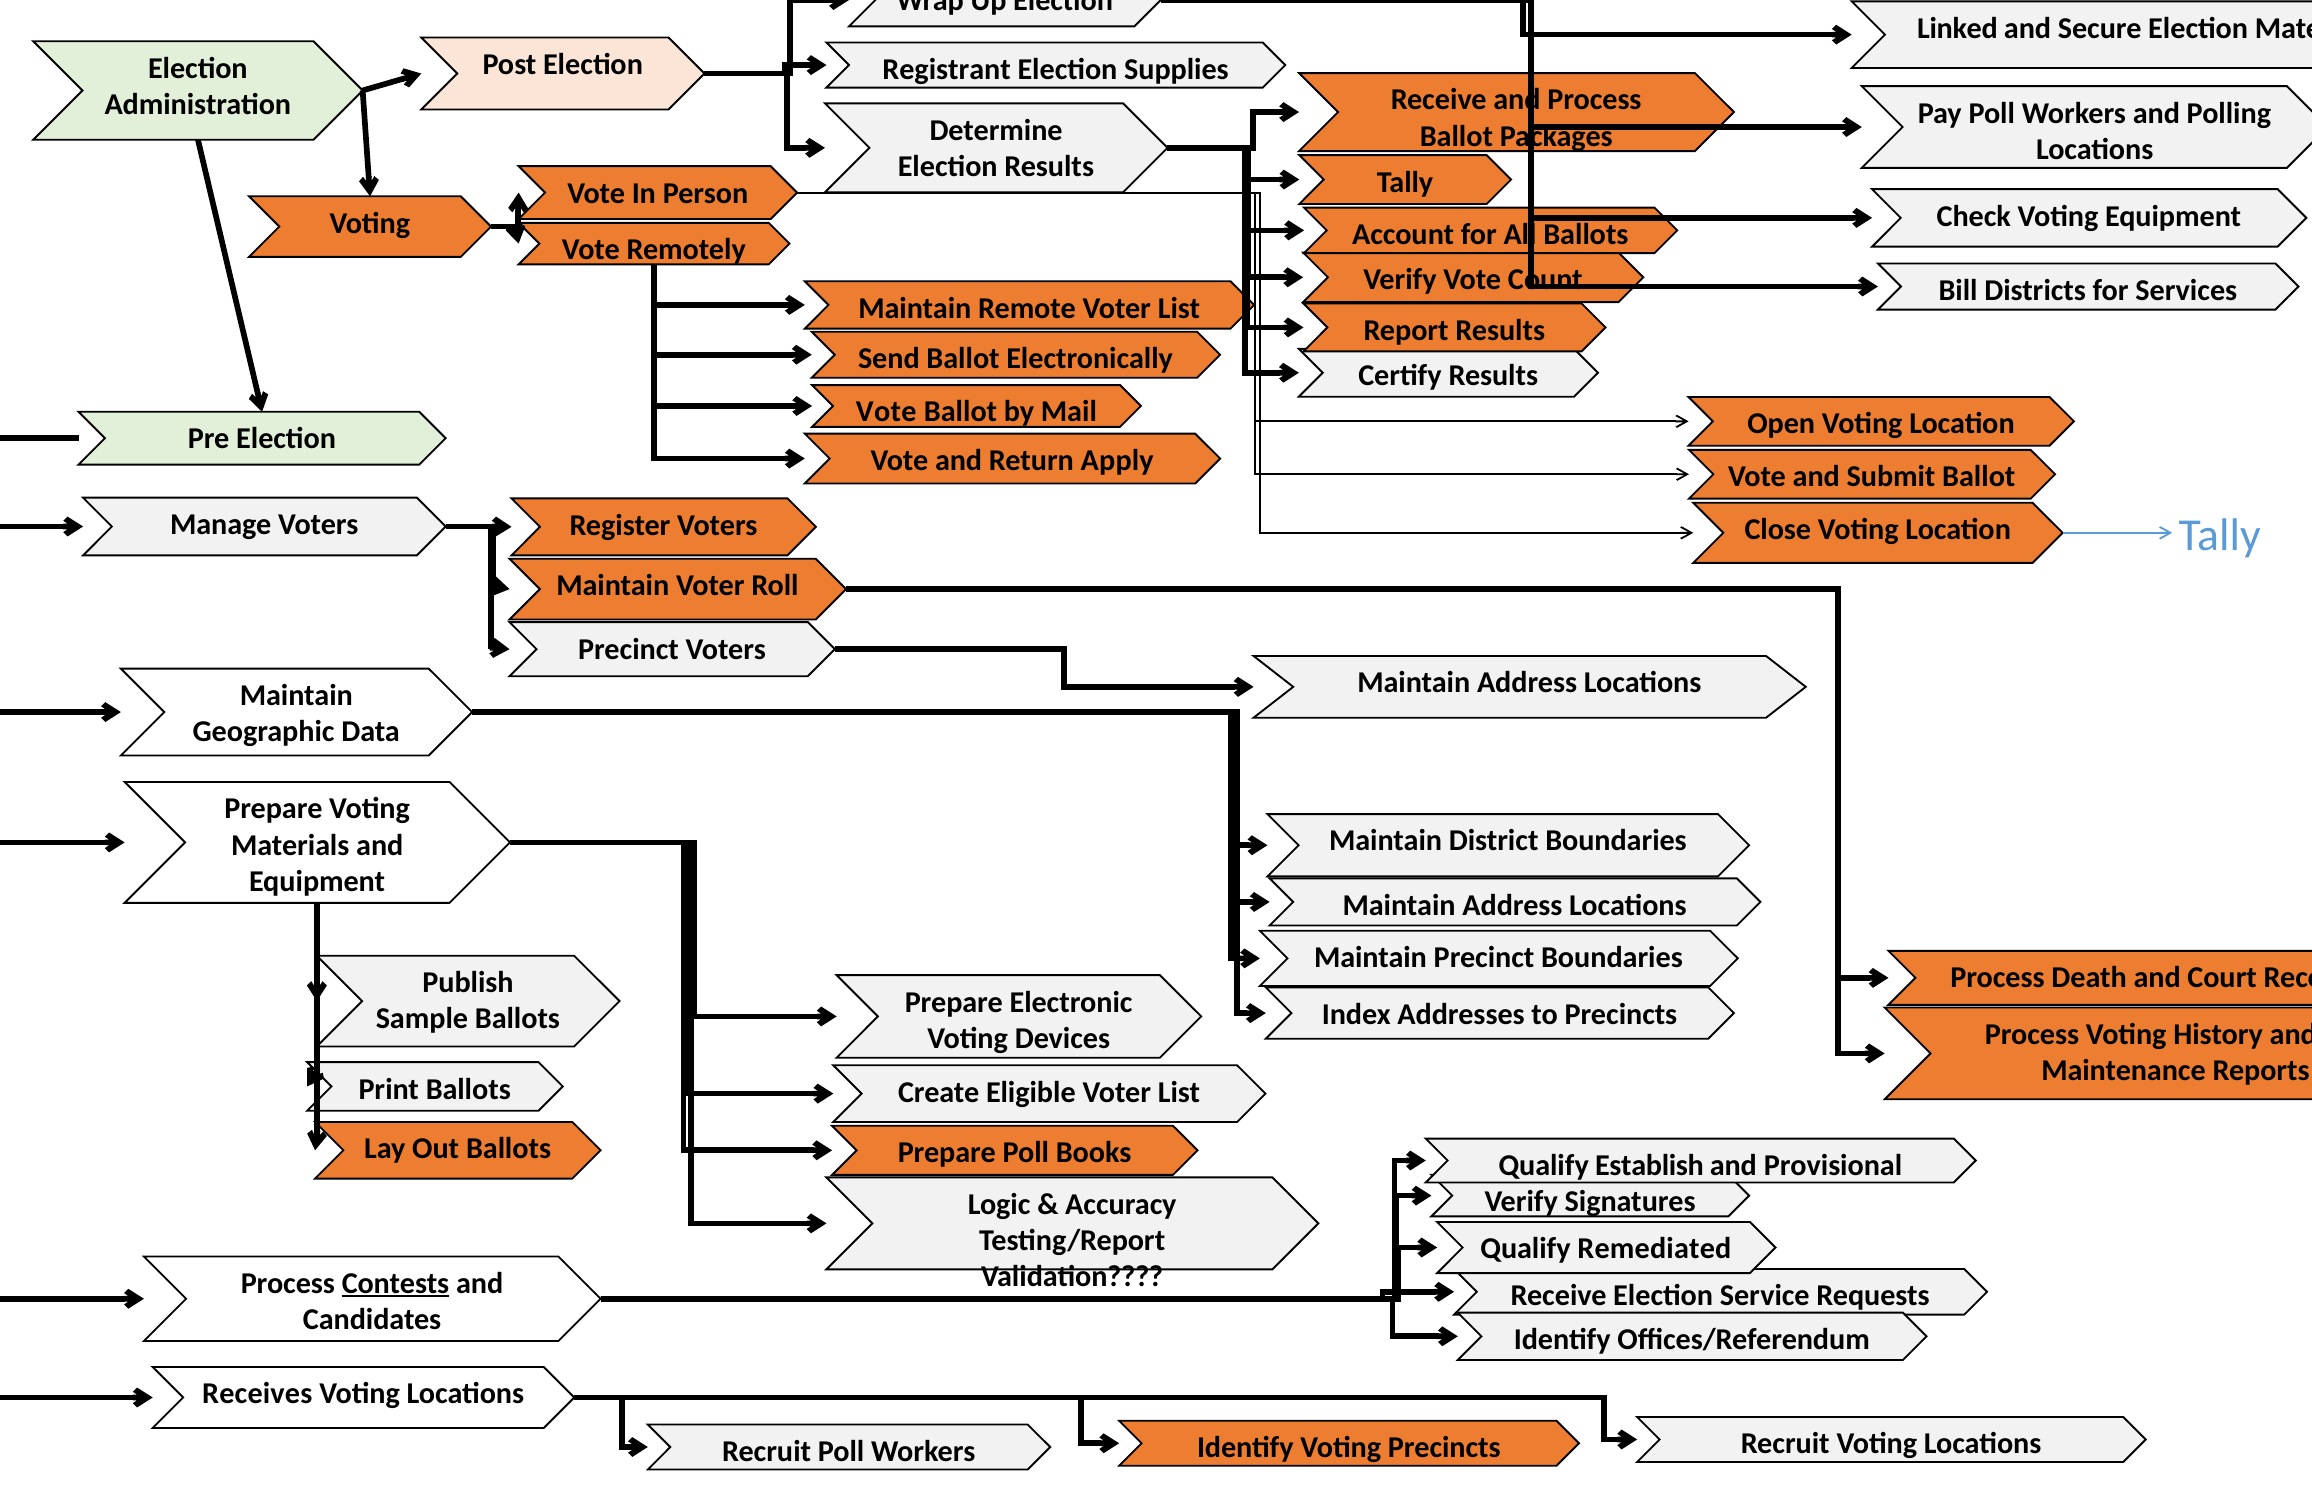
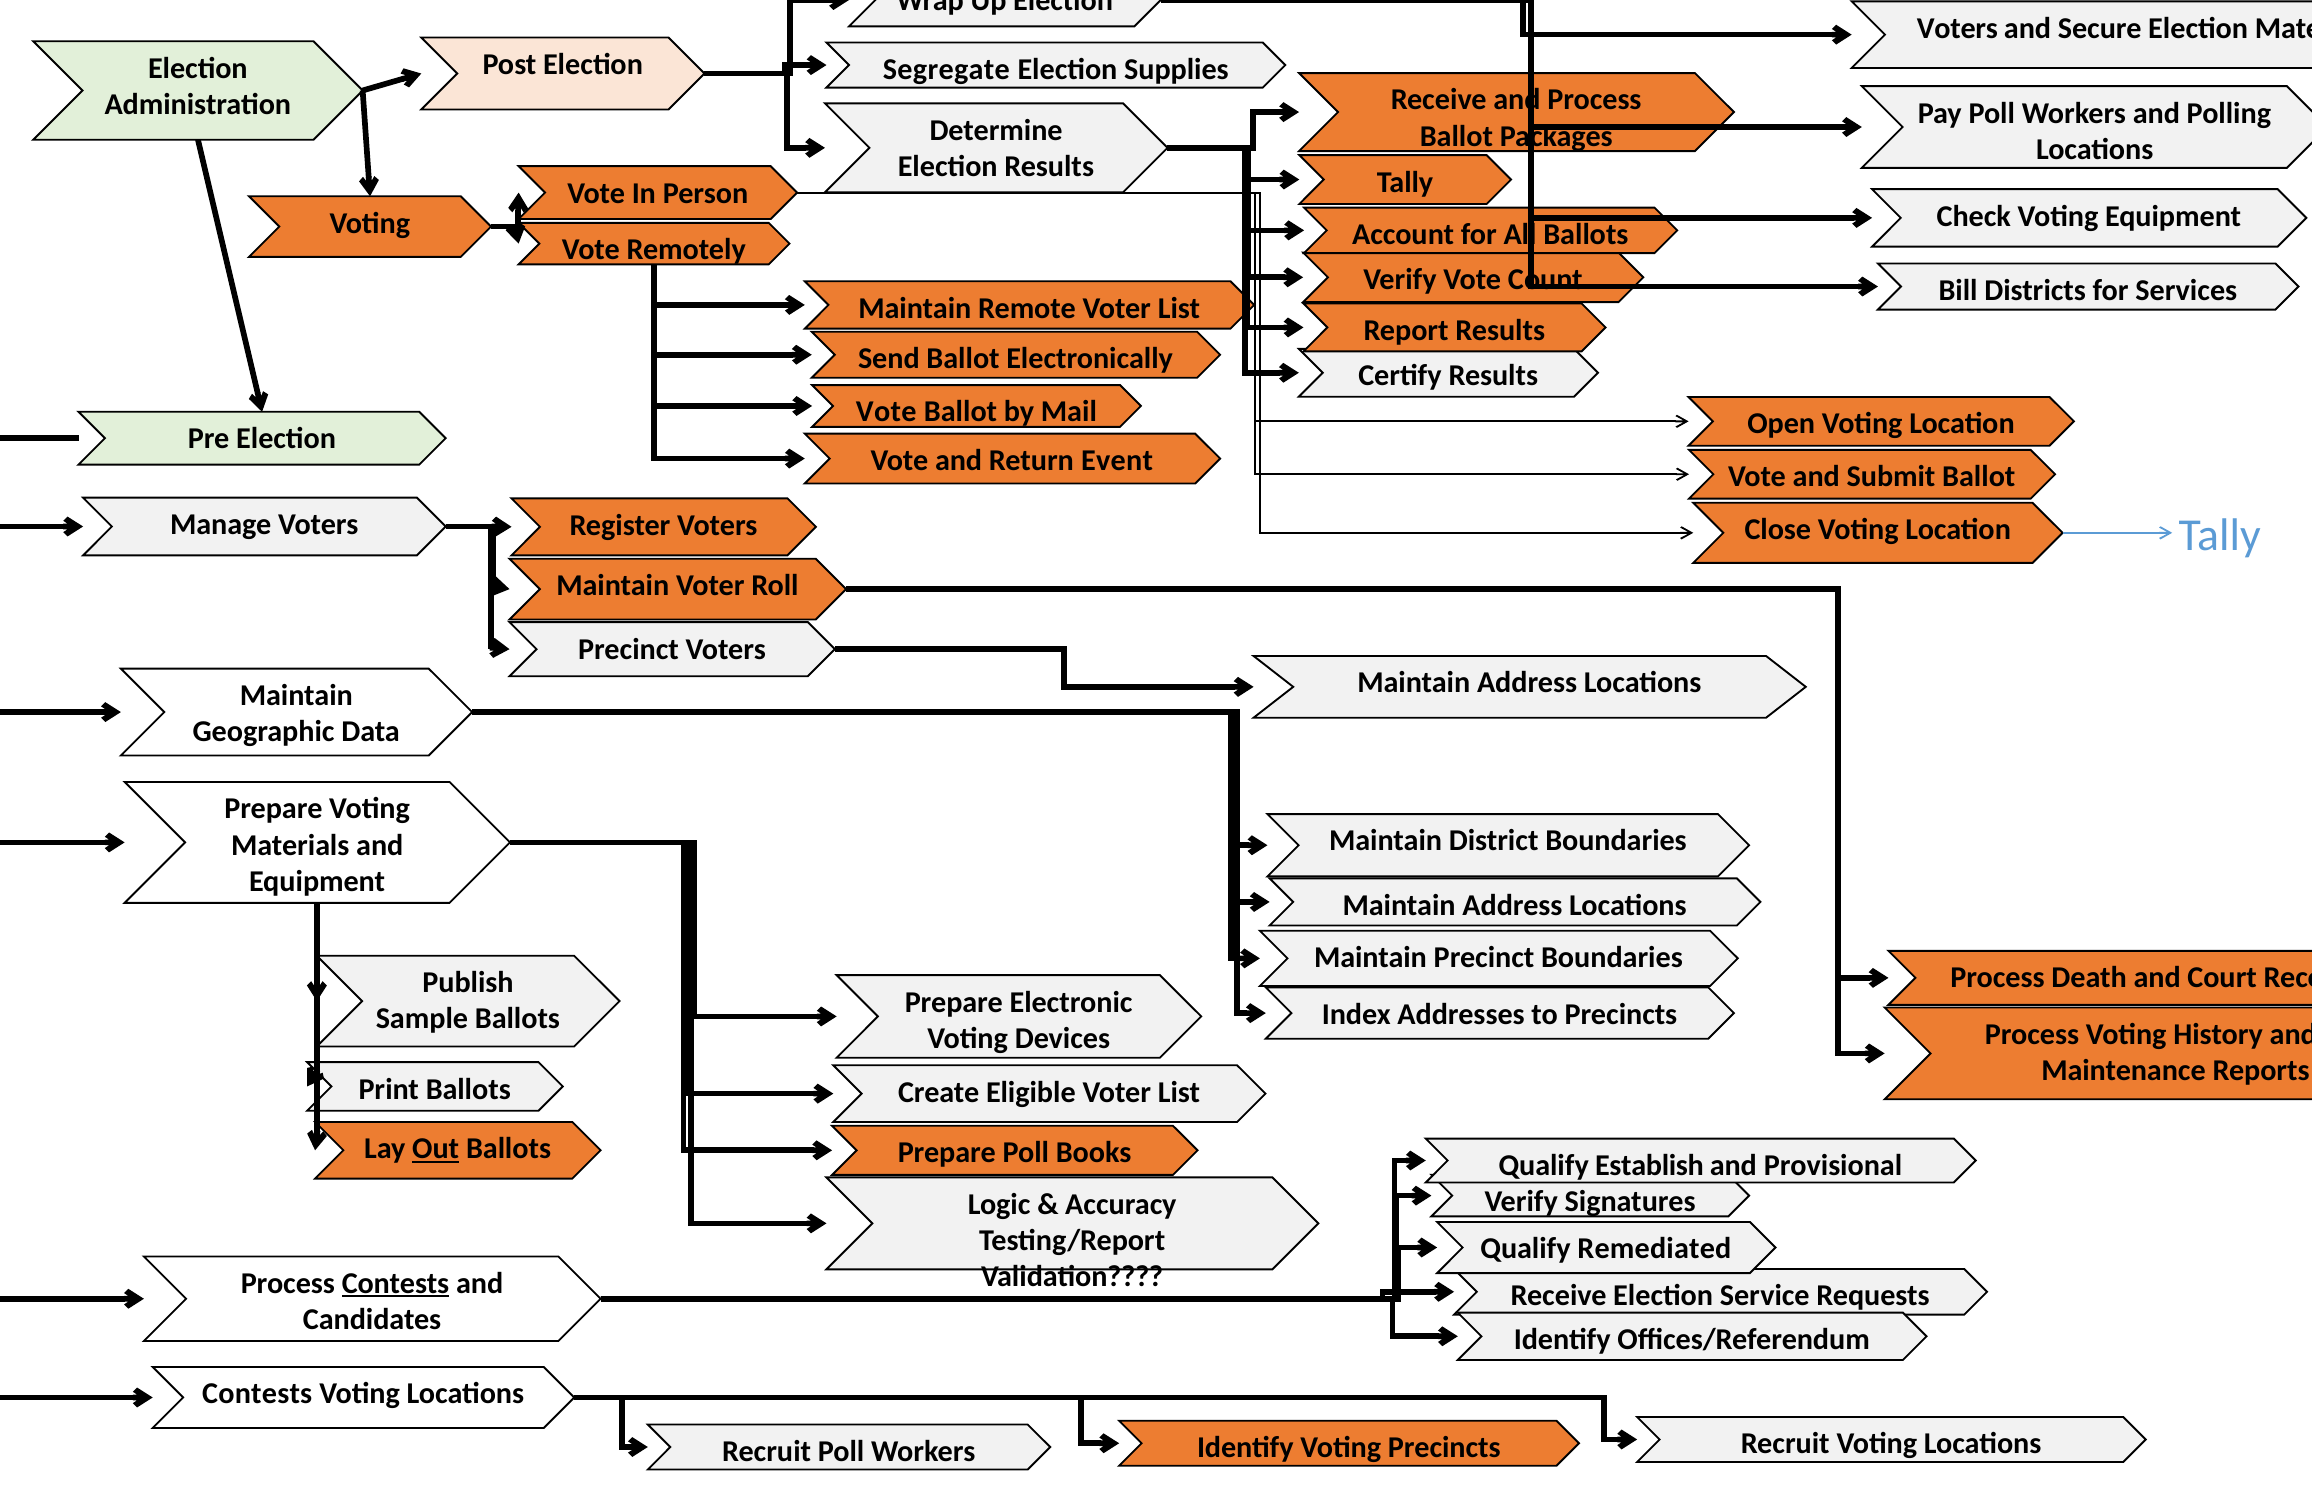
Linked: Linked -> Voters (1957, 28)
Registrant: Registrant -> Segregate (946, 69)
Apply: Apply -> Event (1117, 461)
Out underline: none -> present (436, 1149)
Receives: Receives -> Contests (257, 1394)
